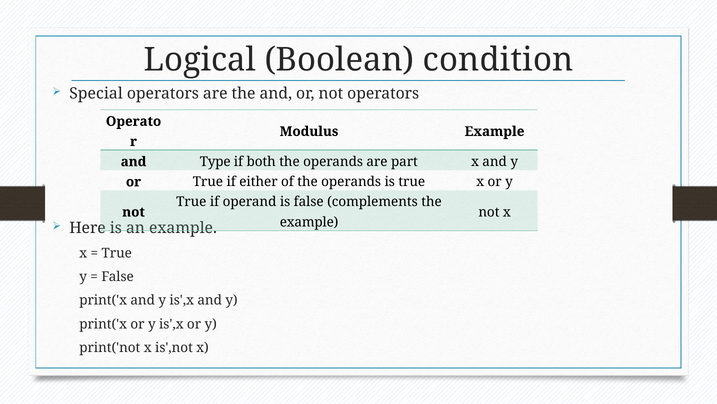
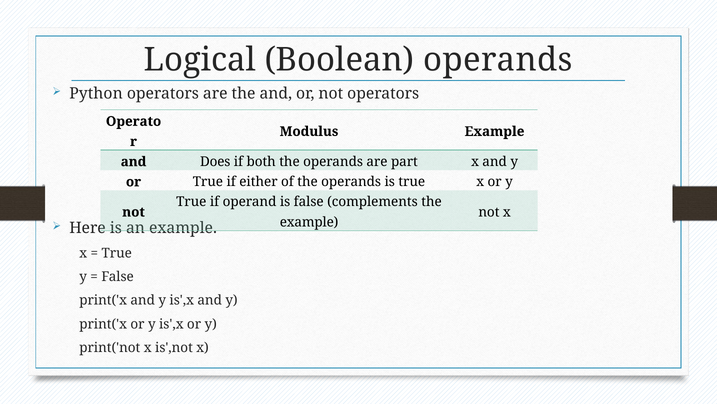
Boolean condition: condition -> operands (498, 60)
Special: Special -> Python (96, 93)
Type: Type -> Does (215, 161)
